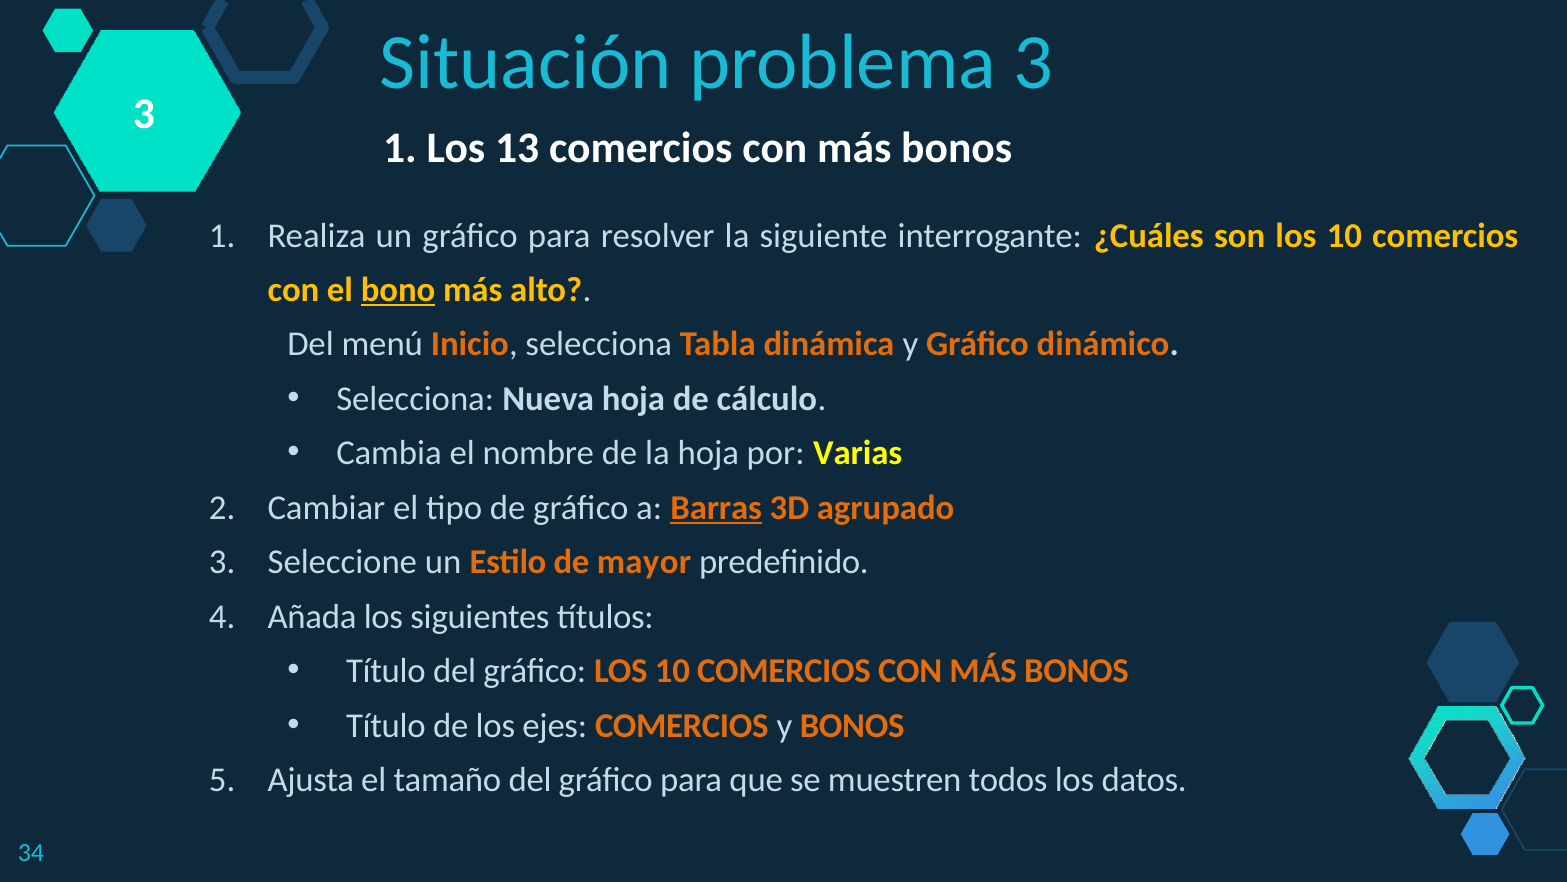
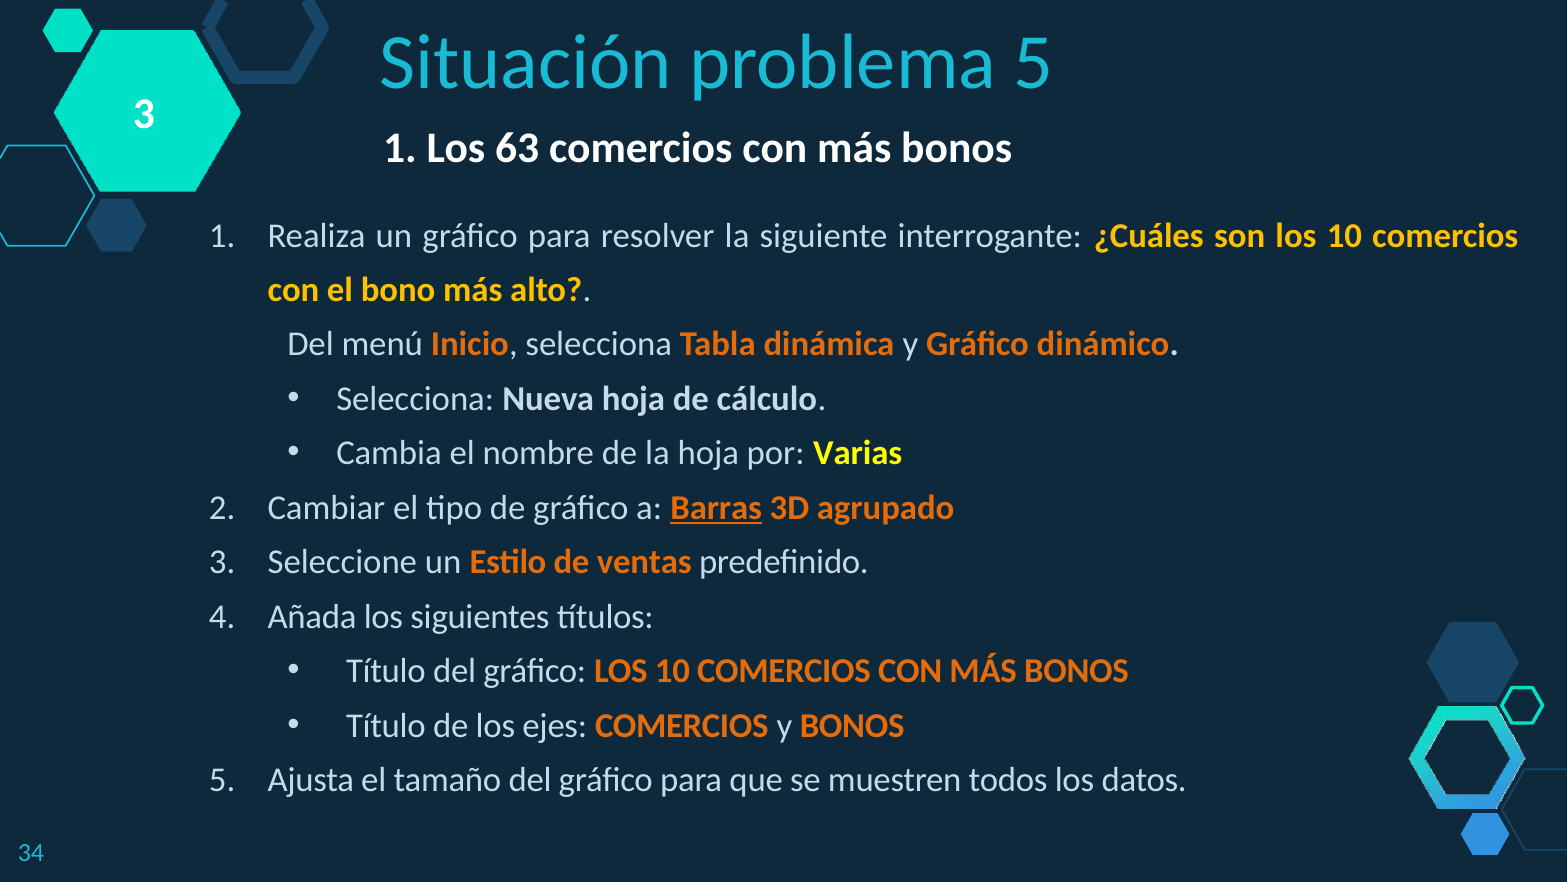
problema 3: 3 -> 5 (1034, 62)
13: 13 -> 63 (517, 148)
bono underline: present -> none (398, 290)
mayor: mayor -> ventas (644, 562)
